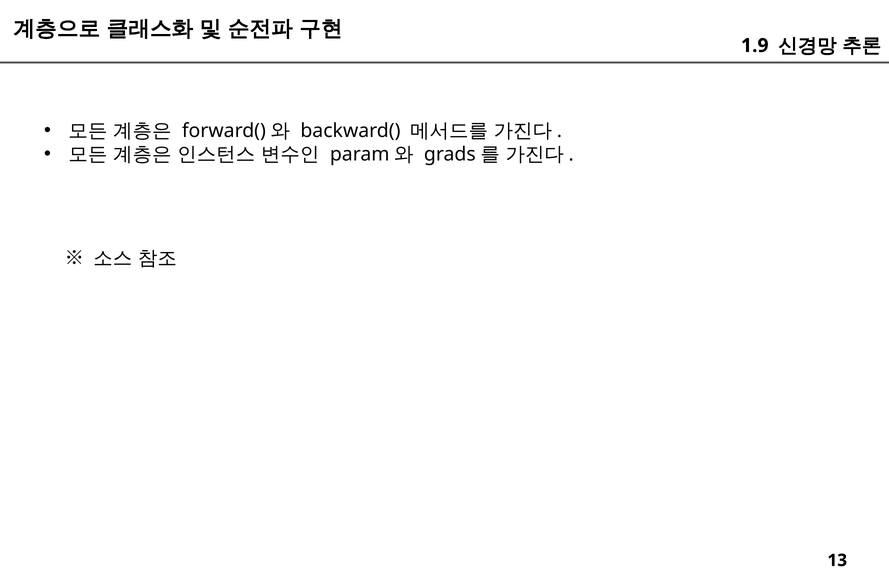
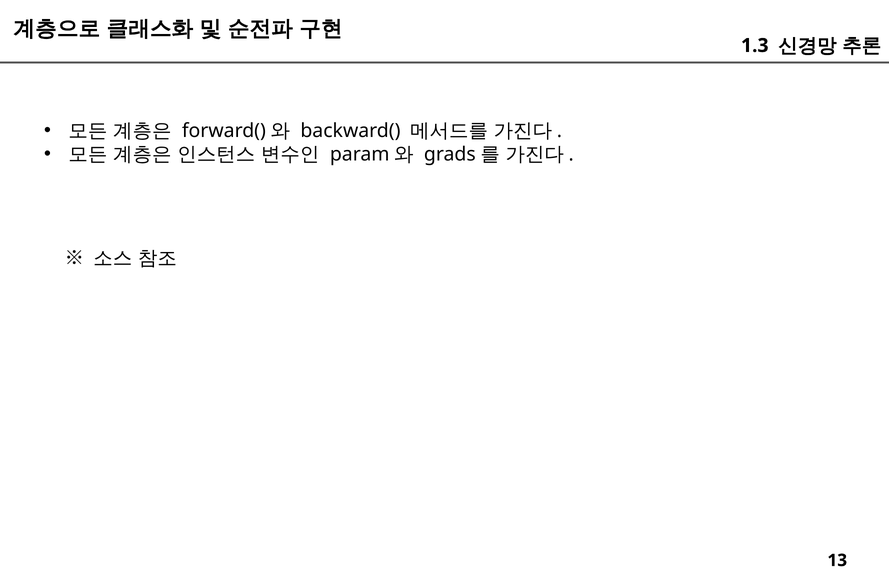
1.9: 1.9 -> 1.3 (755, 46)
